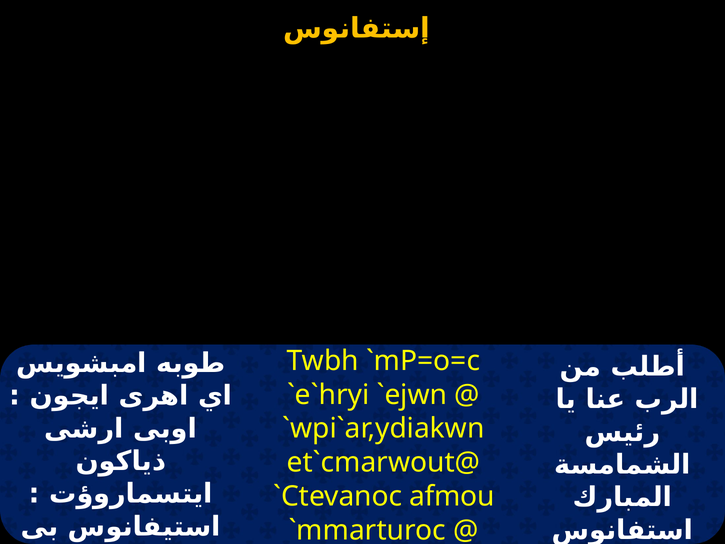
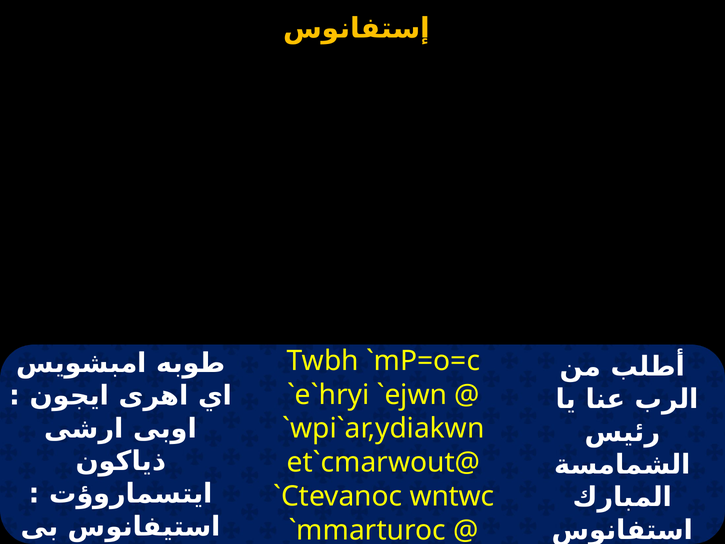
afmou: afmou -> wntwc (452, 496)
